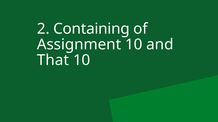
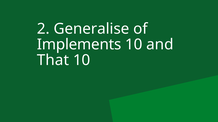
Containing: Containing -> Generalise (91, 29)
Assignment: Assignment -> Implements (79, 45)
